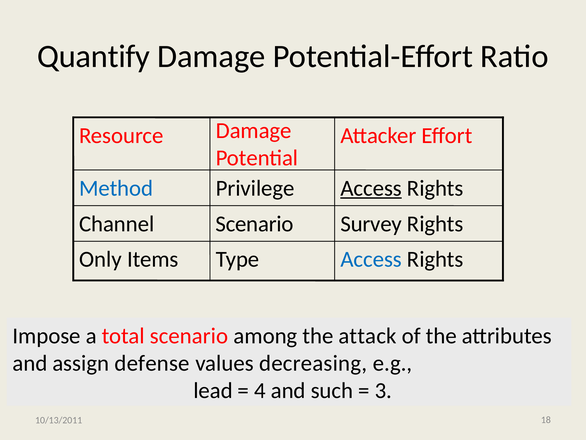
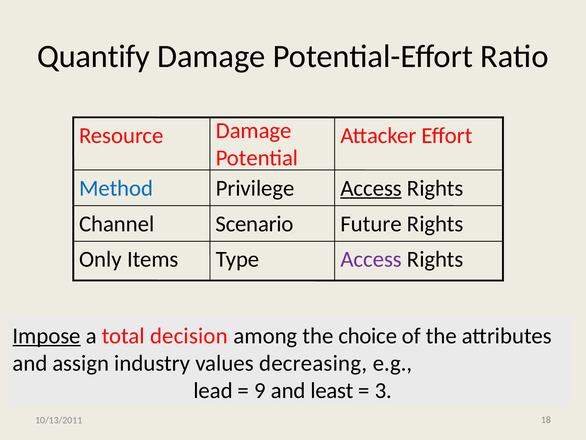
Survey: Survey -> Future (371, 224)
Access colour: blue -> purple (371, 259)
Impose underline: none -> present (47, 336)
total scenario: scenario -> decision (189, 336)
attack: attack -> choice (368, 336)
defense: defense -> industry (152, 363)
4: 4 -> 9 (260, 390)
such: such -> least (332, 390)
